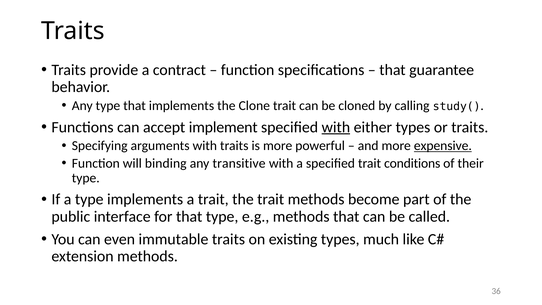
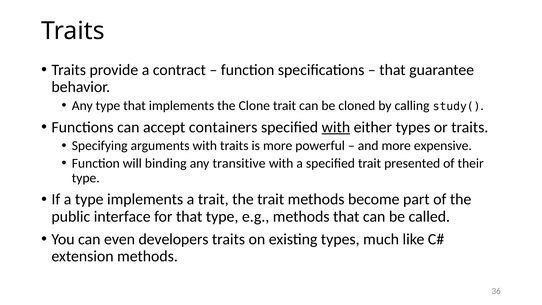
implement: implement -> containers (223, 127)
expensive underline: present -> none (443, 146)
conditions: conditions -> presented (412, 163)
immutable: immutable -> developers (174, 239)
